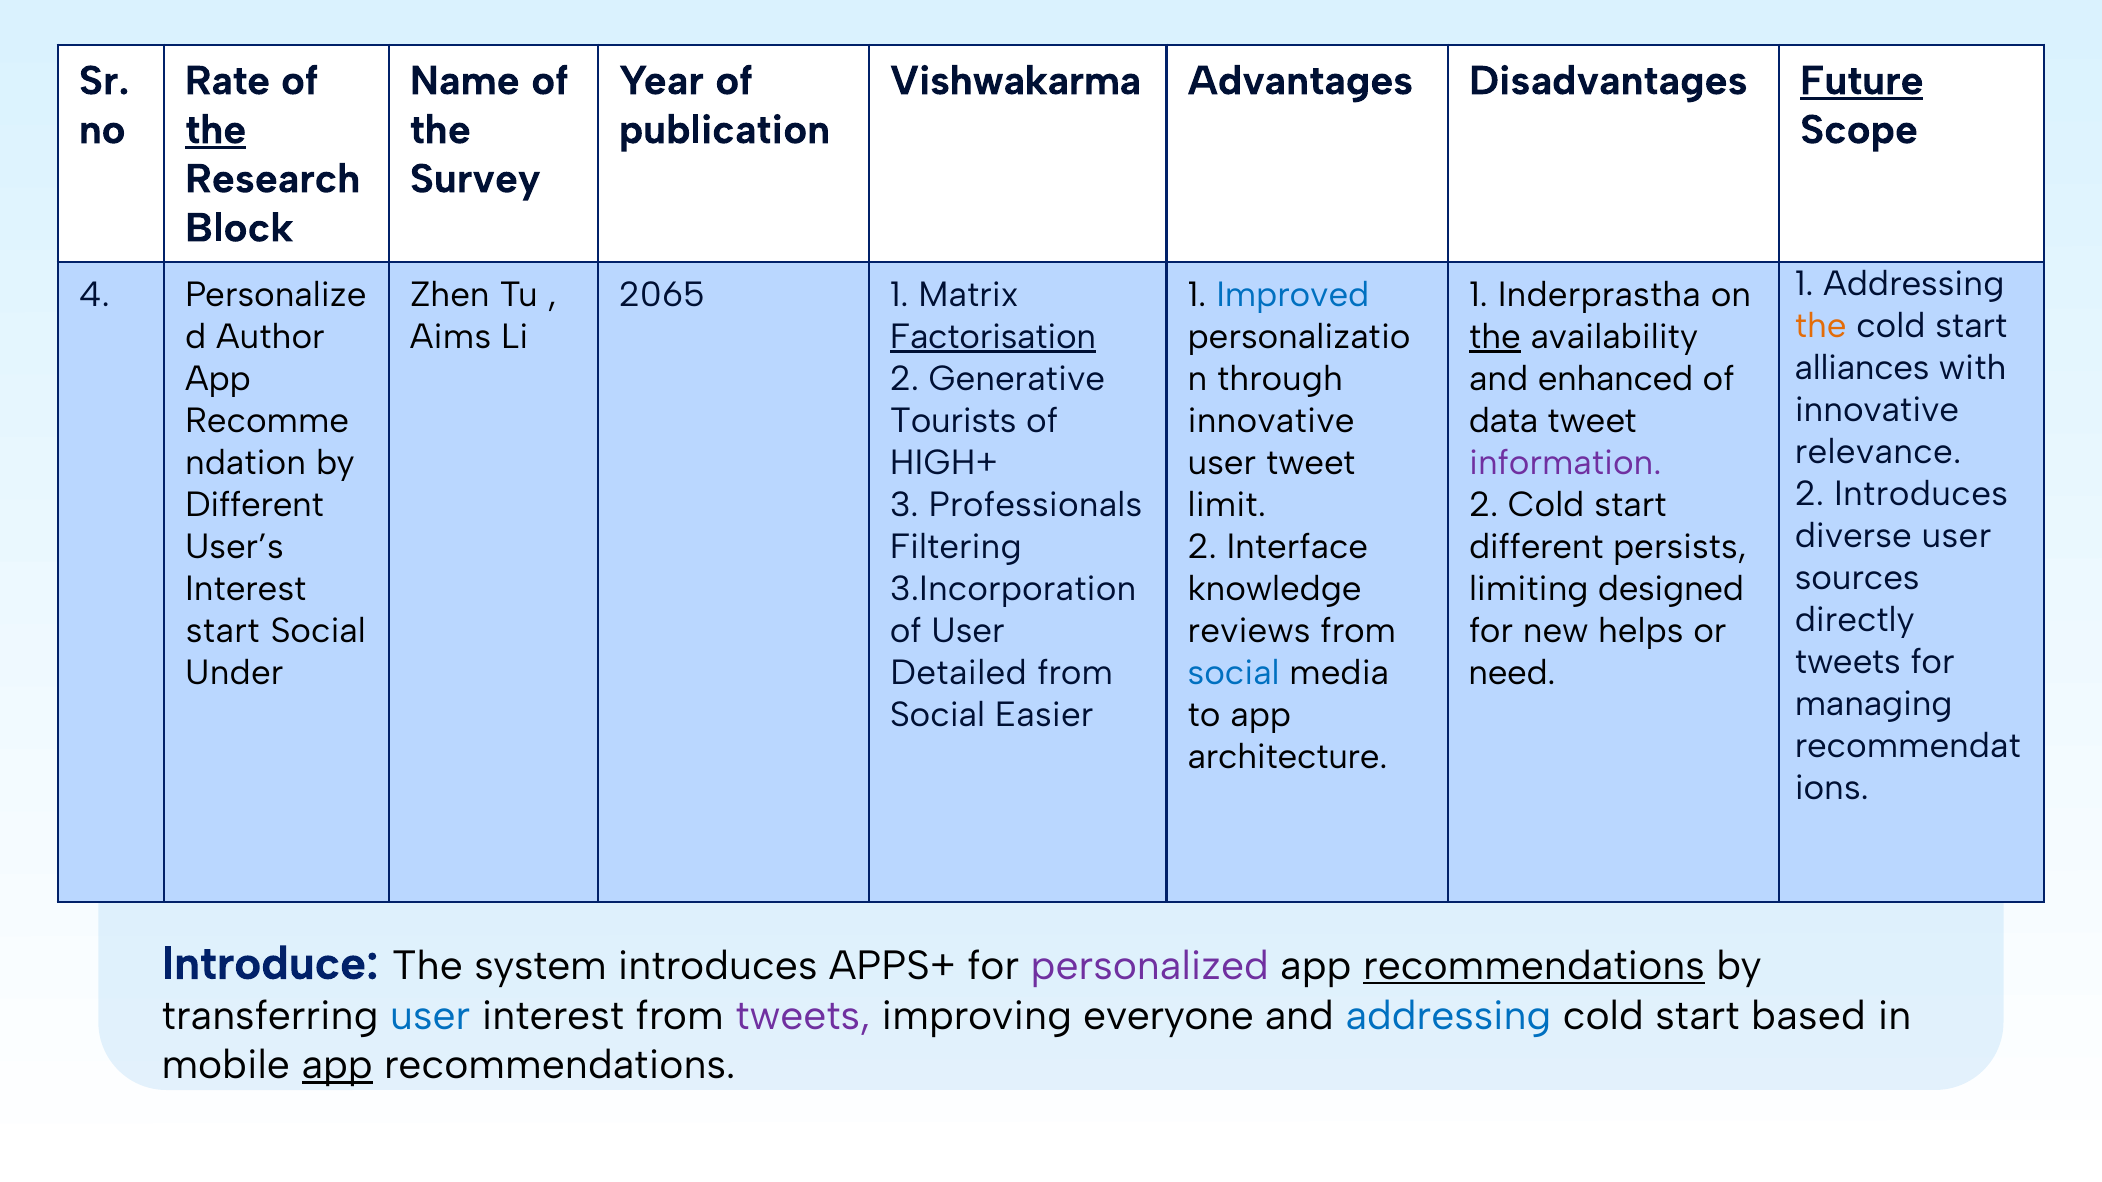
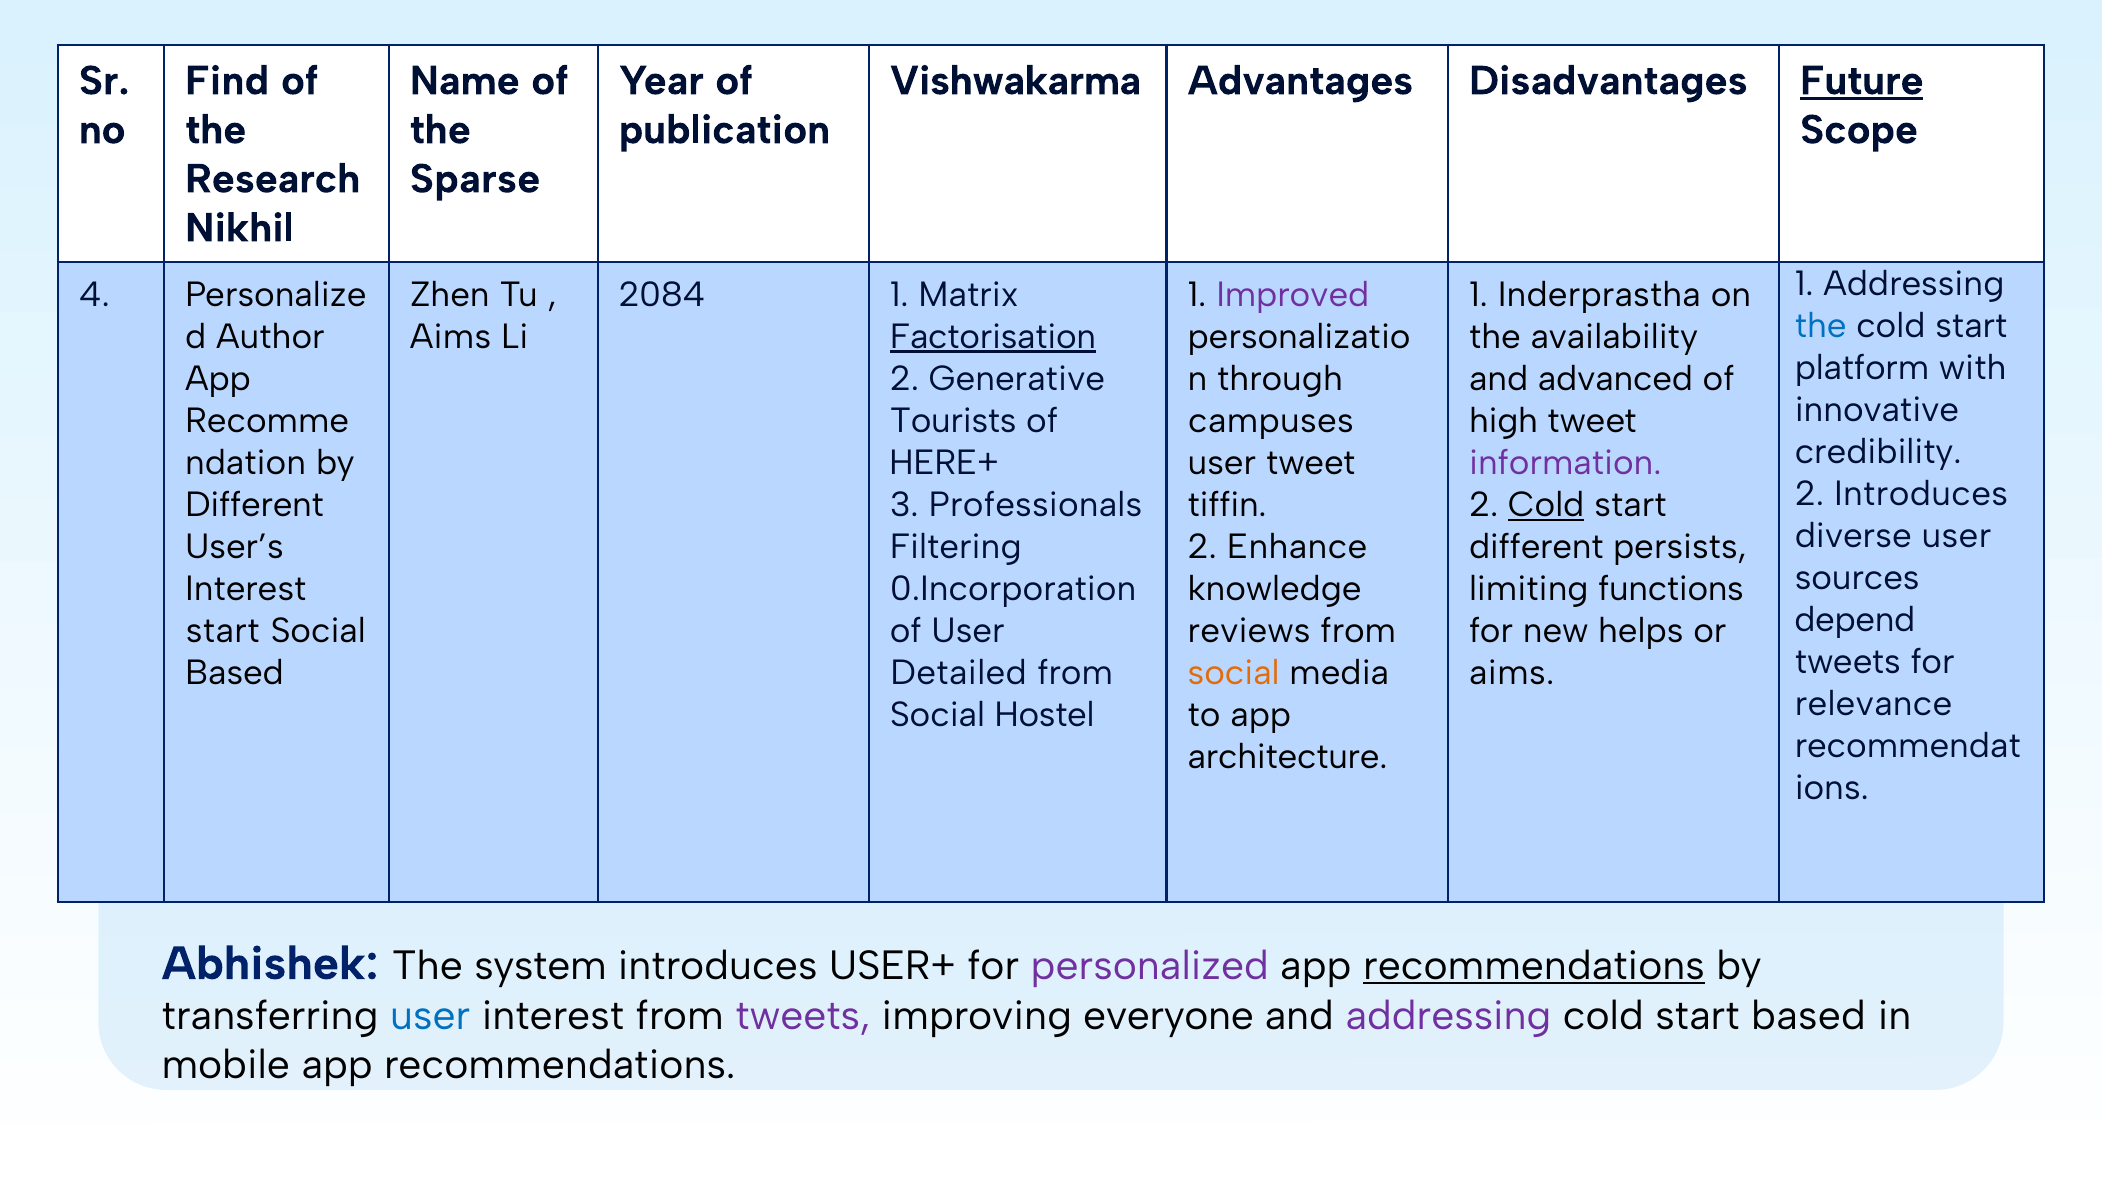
Rate: Rate -> Find (227, 81)
the underline: present -> none (216, 130)
Survey: Survey -> Sparse (475, 179)
Block: Block -> Nikhil (240, 228)
2065: 2065 -> 2084 (662, 295)
Improved colour: blue -> purple (1293, 295)
the colour: orange -> blue (1821, 326)
the underline: present -> none (1495, 337)
alliances: alliances -> platform (1862, 368)
enhanced: enhanced -> advanced (1615, 379)
innovative: innovative -> campuses (1271, 421)
data: data -> high (1504, 421)
relevance: relevance -> credibility (1878, 452)
HIGH+: HIGH+ -> HERE+ (944, 463)
limit: limit -> tiffin (1227, 505)
Cold underline: none -> present (1546, 505)
Interface: Interface -> Enhance (1297, 547)
3.Incorporation: 3.Incorporation -> 0.Incorporation (1013, 589)
designed: designed -> functions (1671, 589)
directly: directly -> depend (1855, 620)
Under: Under -> Based (235, 673)
social colour: blue -> orange (1234, 673)
need: need -> aims (1512, 673)
managing: managing -> relevance (1874, 704)
Easier: Easier -> Hostel (1044, 715)
Introduce: Introduce -> Abhishek (270, 964)
APPS+: APPS+ -> USER+ (893, 966)
addressing colour: blue -> purple (1449, 1016)
app underline: present -> none (337, 1065)
